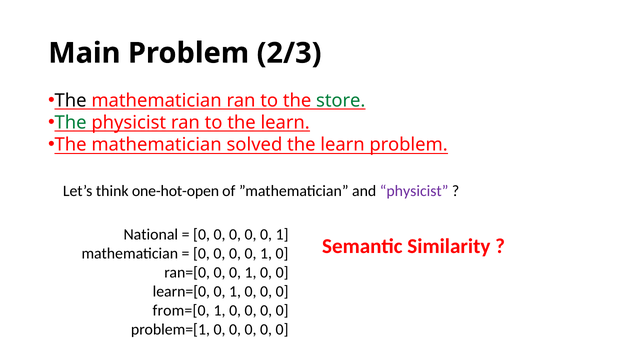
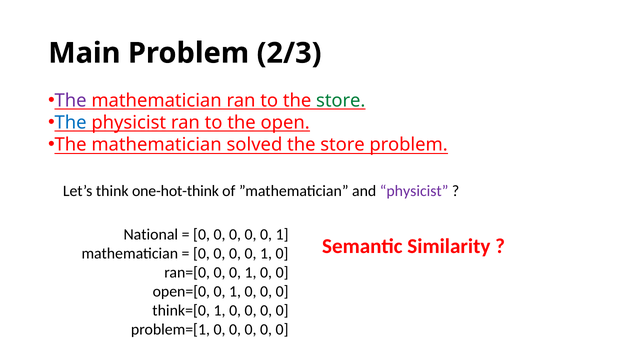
The colour: black -> purple (71, 101)
The colour: green -> blue (71, 123)
to the learn: learn -> open (285, 123)
solved the learn: learn -> store (343, 145)
one-hot-open: one-hot-open -> one-hot-think (175, 191)
learn=[0: learn=[0 -> open=[0 (181, 292)
from=[0: from=[0 -> think=[0 (181, 311)
